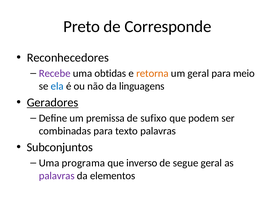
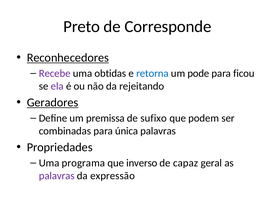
Reconhecedores underline: none -> present (68, 58)
retorna colour: orange -> blue (152, 73)
um geral: geral -> pode (198, 73)
meio: meio -> ficou (244, 73)
ela colour: blue -> purple (57, 86)
linguagens: linguagens -> rejeitando (142, 86)
texto: texto -> única (127, 131)
Subconjuntos: Subconjuntos -> Propriedades (60, 147)
segue: segue -> capaz (186, 163)
elementos: elementos -> expressão (113, 176)
